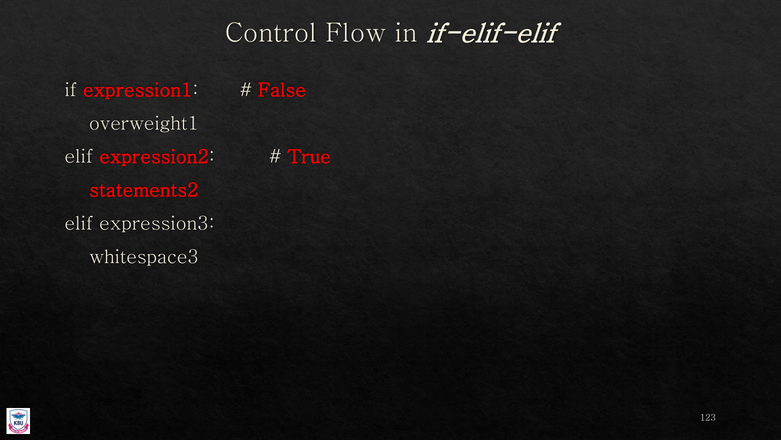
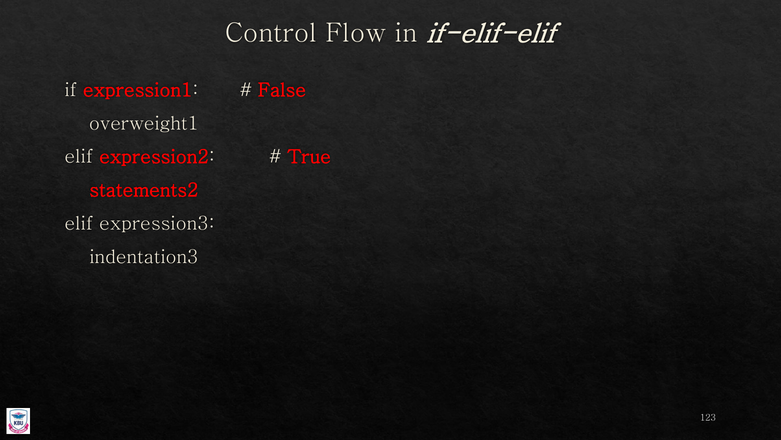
whitespace3: whitespace3 -> indentation3 (144, 256)
